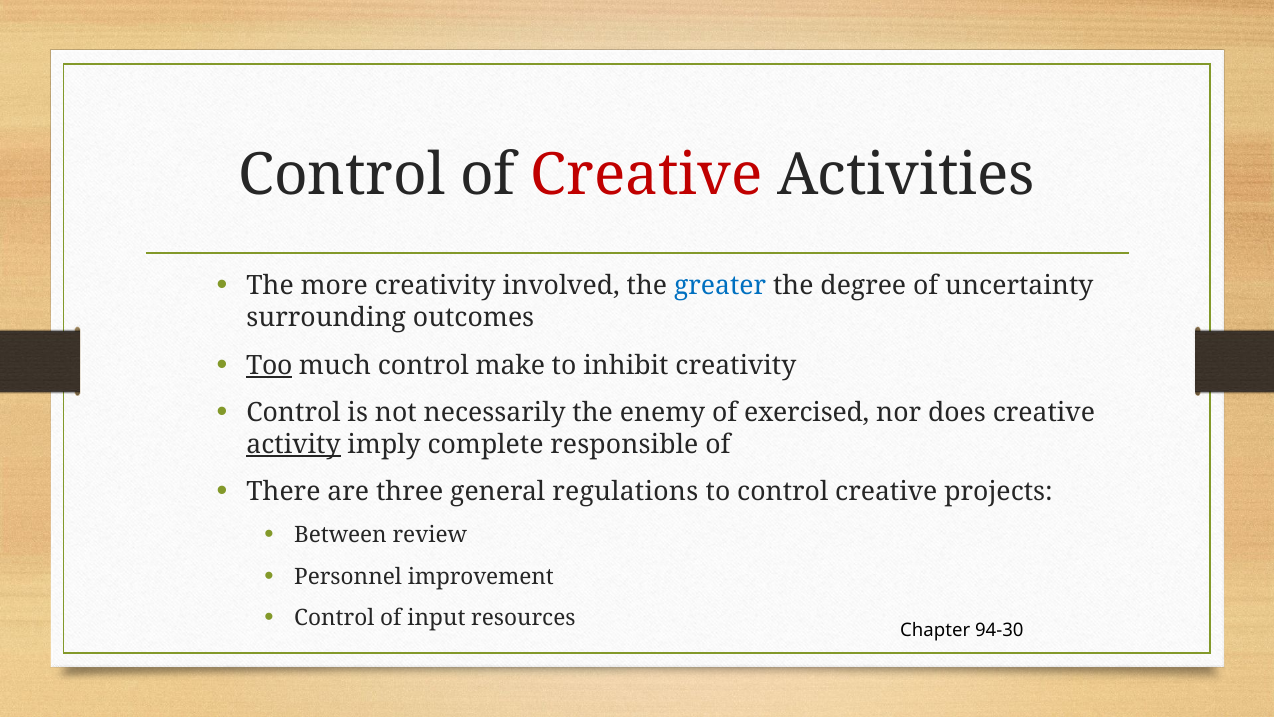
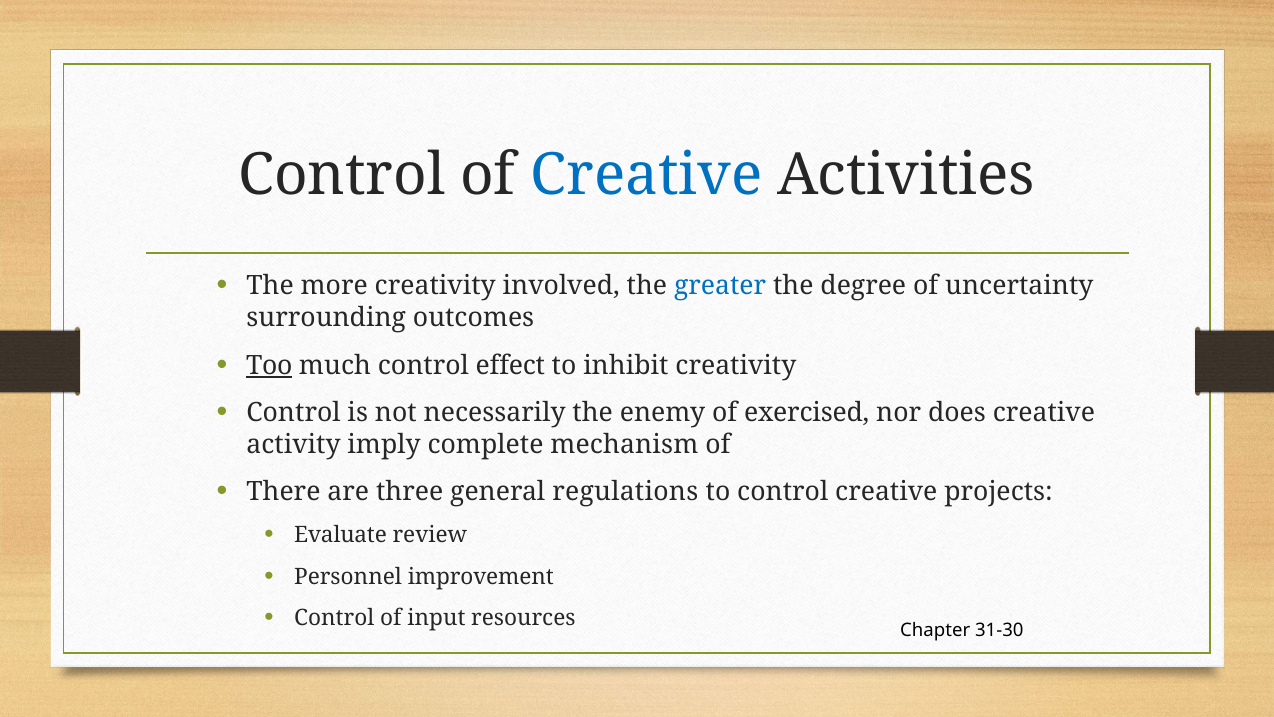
Creative colour: red -> blue (647, 175)
make: make -> effect (510, 365)
activity underline: present -> none (293, 444)
responsible: responsible -> mechanism (624, 444)
Between: Between -> Evaluate (341, 535)
94-30: 94-30 -> 31-30 (999, 630)
